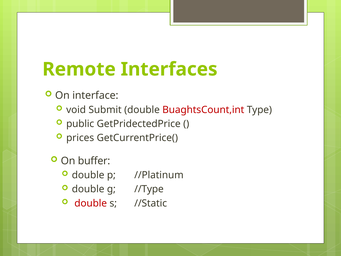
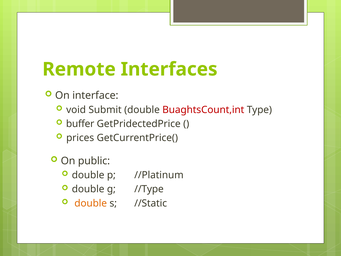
public: public -> buffer (80, 124)
buffer: buffer -> public (94, 161)
double colour: red -> orange (91, 203)
